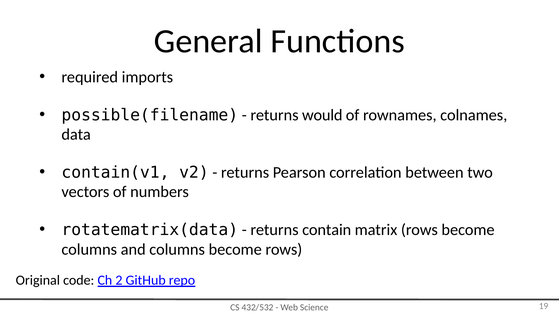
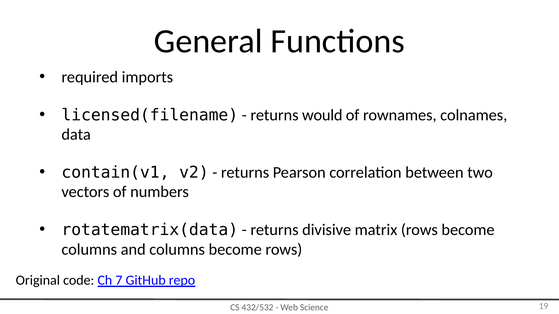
possible(filename: possible(filename -> licensed(filename (150, 115)
contain: contain -> divisive (327, 230)
2: 2 -> 7 (119, 281)
